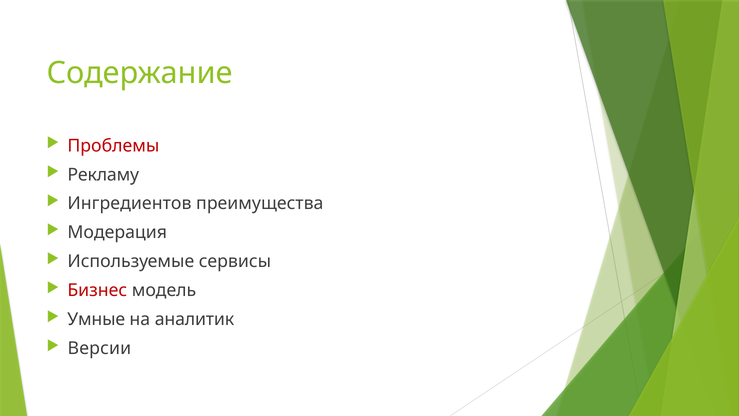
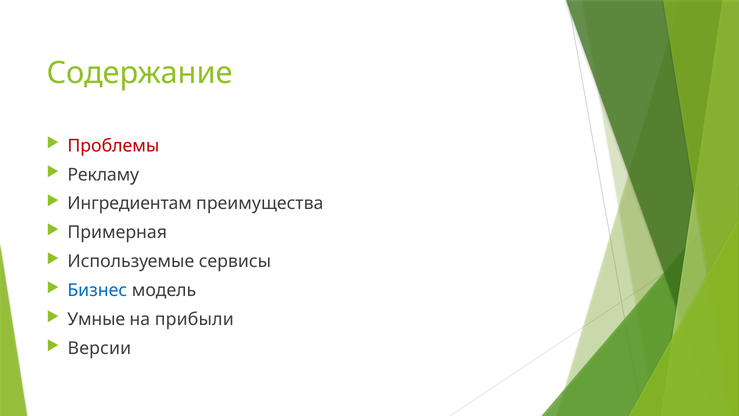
Ингредиентов: Ингредиентов -> Ингредиентам (130, 203)
Модерация: Модерация -> Примерная (117, 232)
Бизнес colour: red -> blue (97, 290)
аналитик: аналитик -> прибыли (194, 319)
